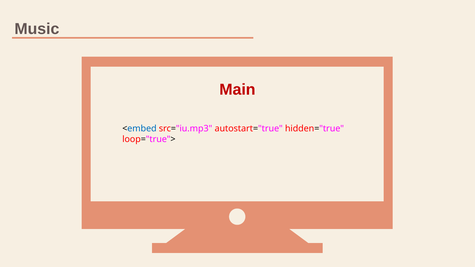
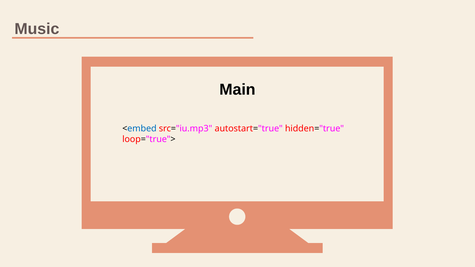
Main colour: red -> black (237, 90)
